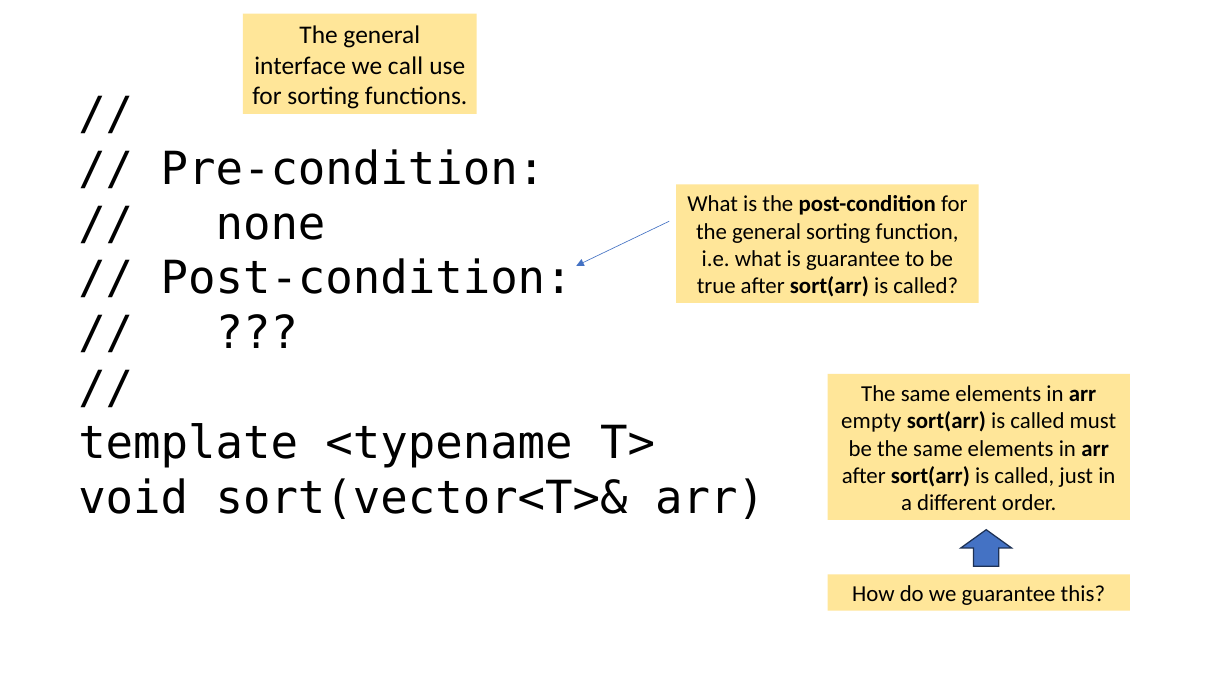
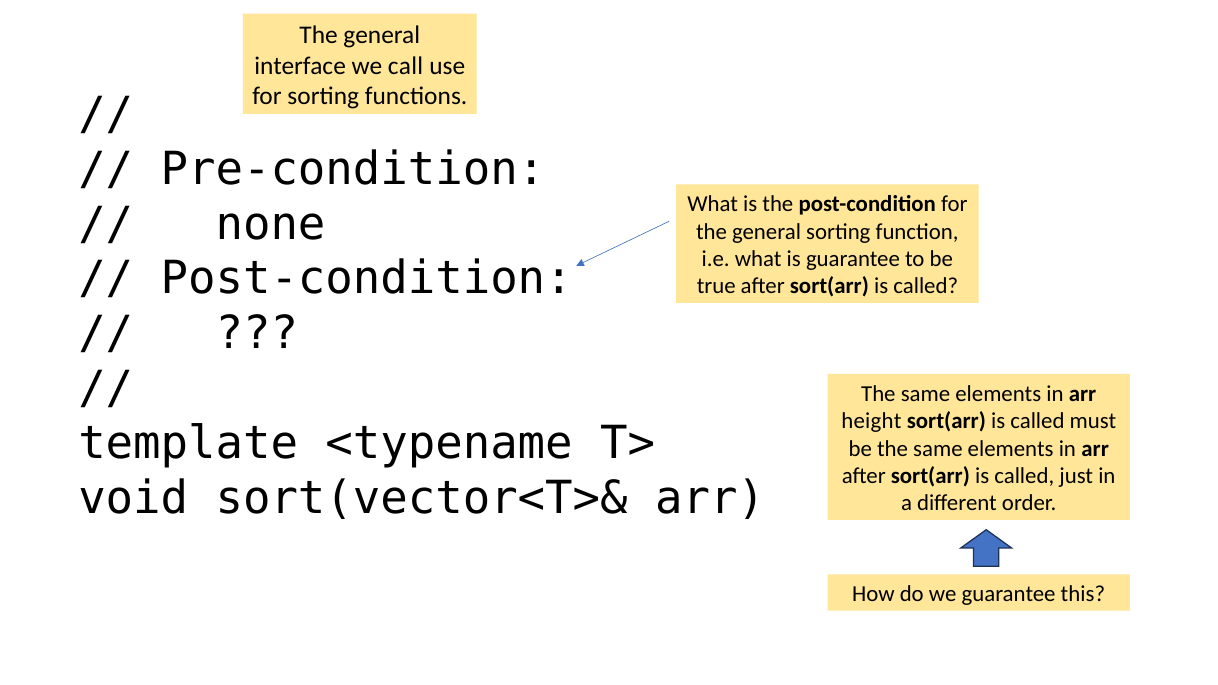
empty: empty -> height (871, 421)
